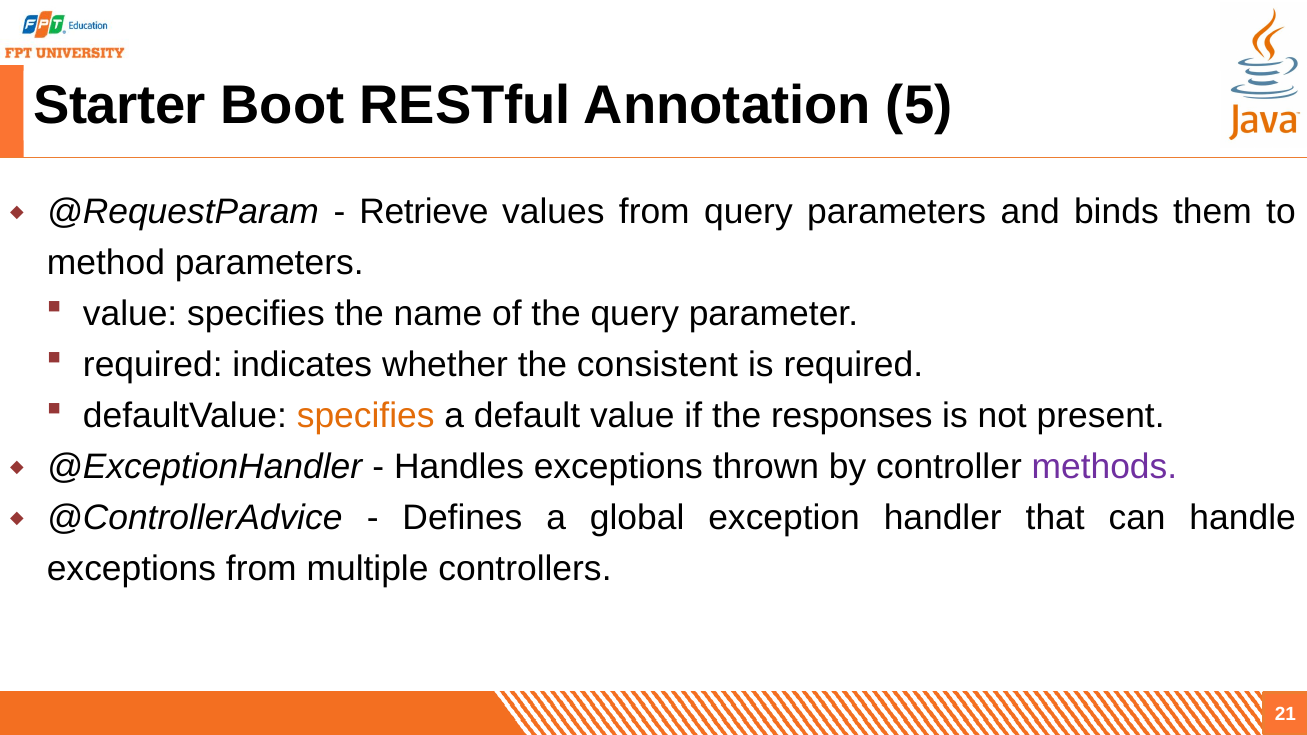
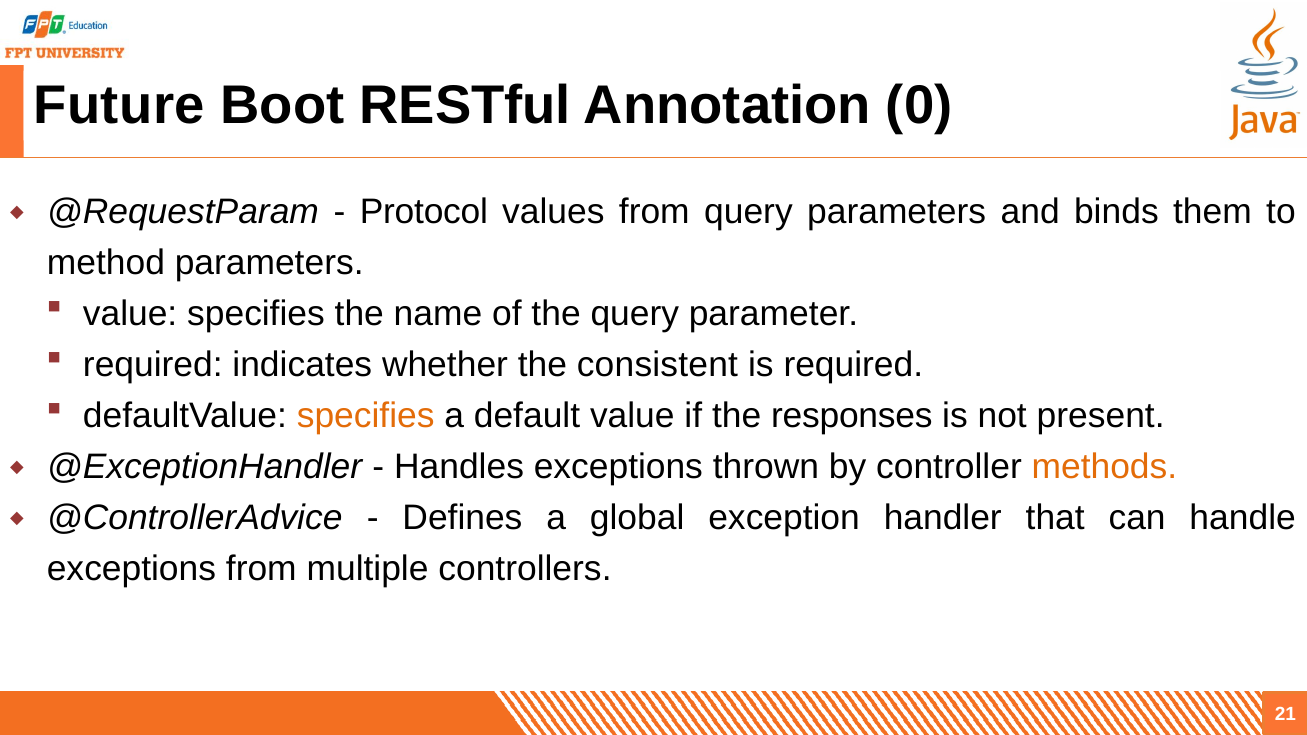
Starter: Starter -> Future (119, 105)
5: 5 -> 0 (919, 105)
Retrieve: Retrieve -> Protocol (424, 212)
methods colour: purple -> orange (1104, 467)
